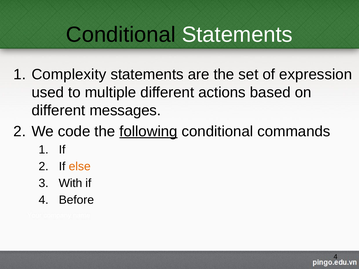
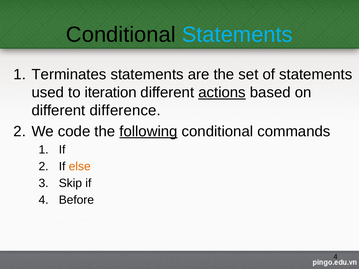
Statements colour: white -> light blue (237, 35)
Complexity: Complexity -> Terminates (69, 75)
of expression: expression -> statements (316, 75)
multiple: multiple -> iteration (111, 93)
actions underline: none -> present (222, 93)
messages: messages -> difference (125, 111)
With: With -> Skip (70, 183)
